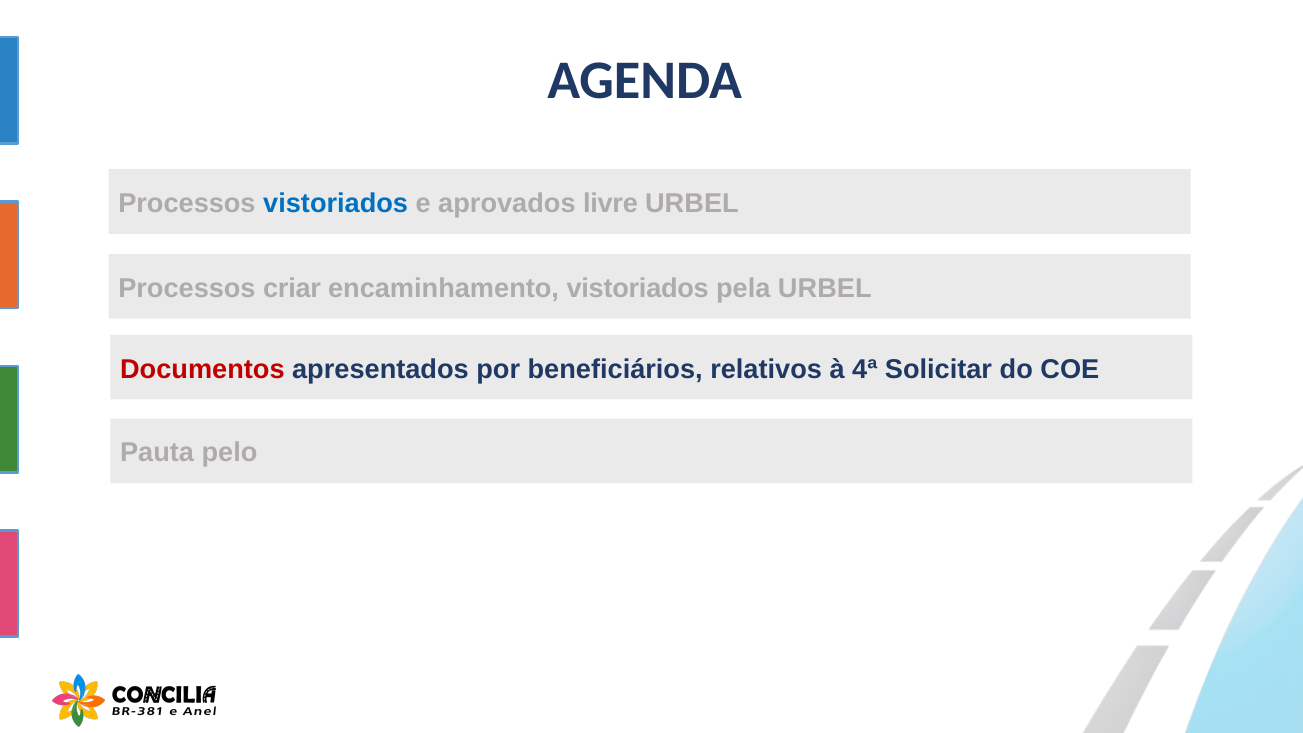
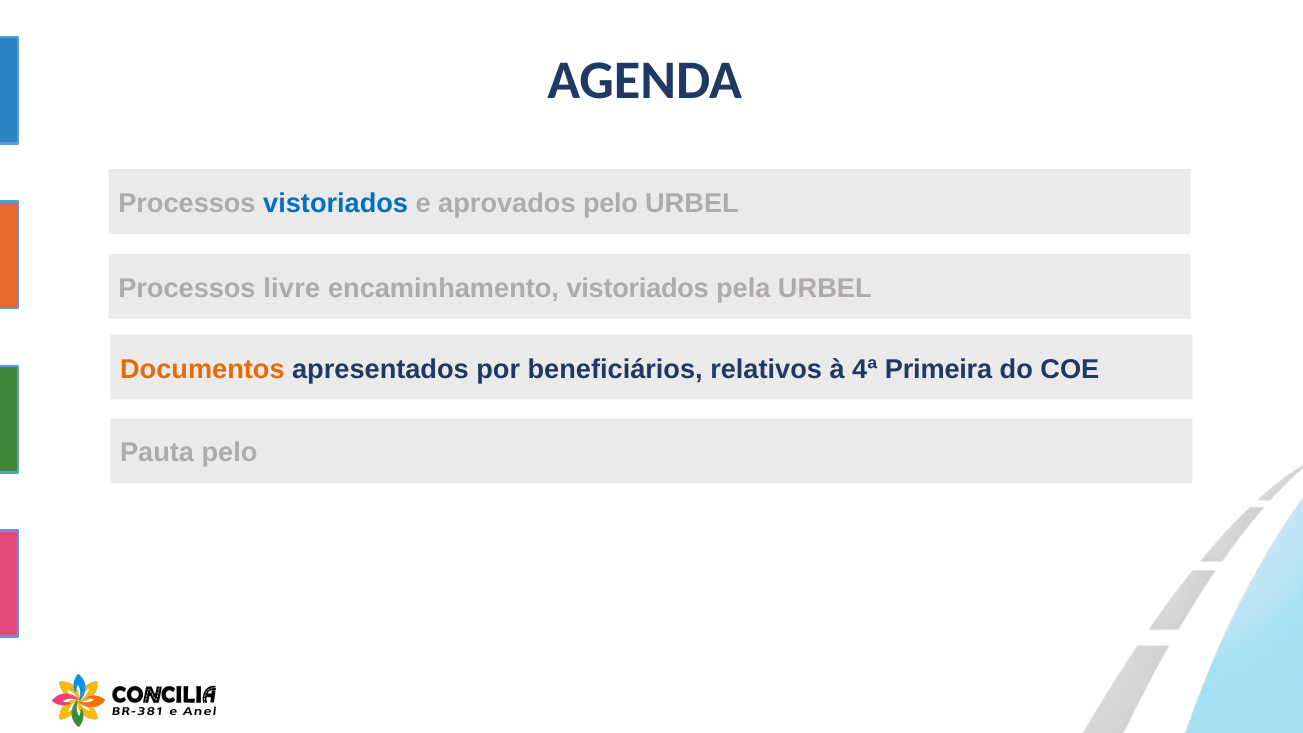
aprovados livre: livre -> pelo (610, 203)
criar: criar -> livre (292, 288)
Documentos colour: red -> orange (202, 369)
Solicitar: Solicitar -> Primeira (939, 369)
